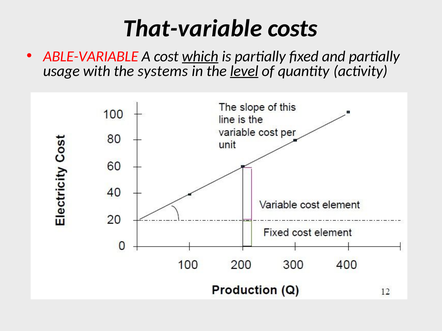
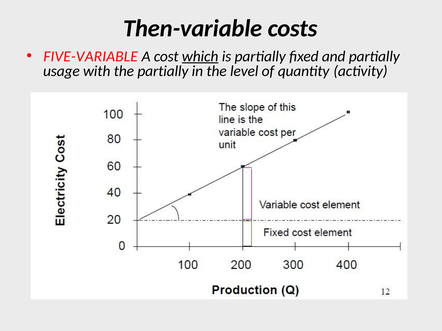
That-variable: That-variable -> Then-variable (193, 28)
ABLE-VARIABLE: ABLE-VARIABLE -> FIVE-VARIABLE (91, 56)
the systems: systems -> partially (163, 71)
level underline: present -> none (244, 71)
